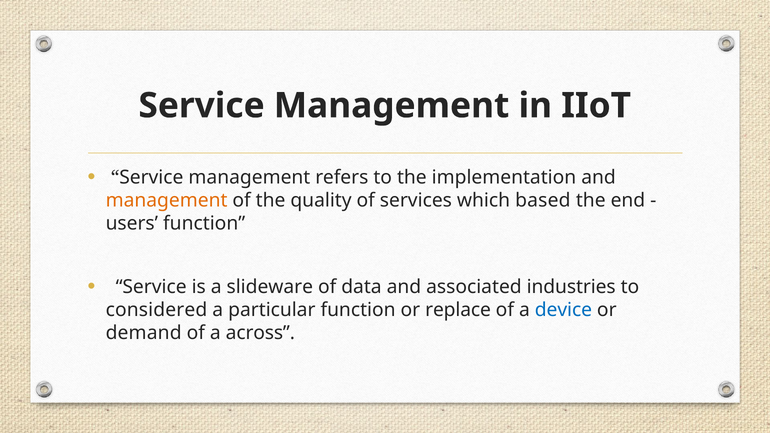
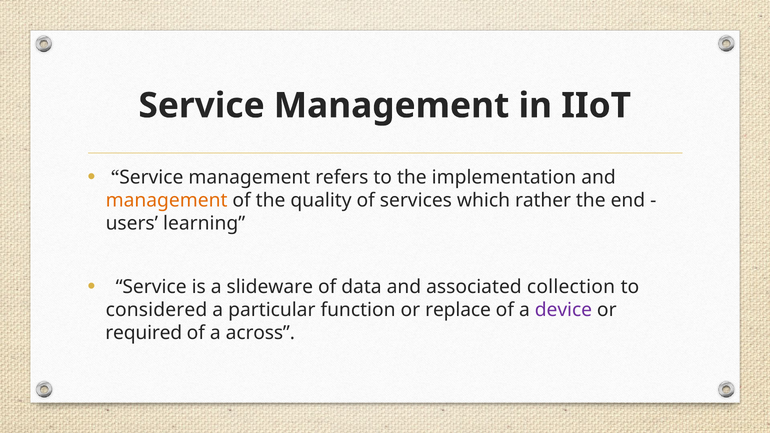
based: based -> rather (543, 200)
function: function -> learning (204, 223)
industries: industries -> collection (571, 287)
device colour: blue -> purple (563, 310)
demand: demand -> required (144, 333)
